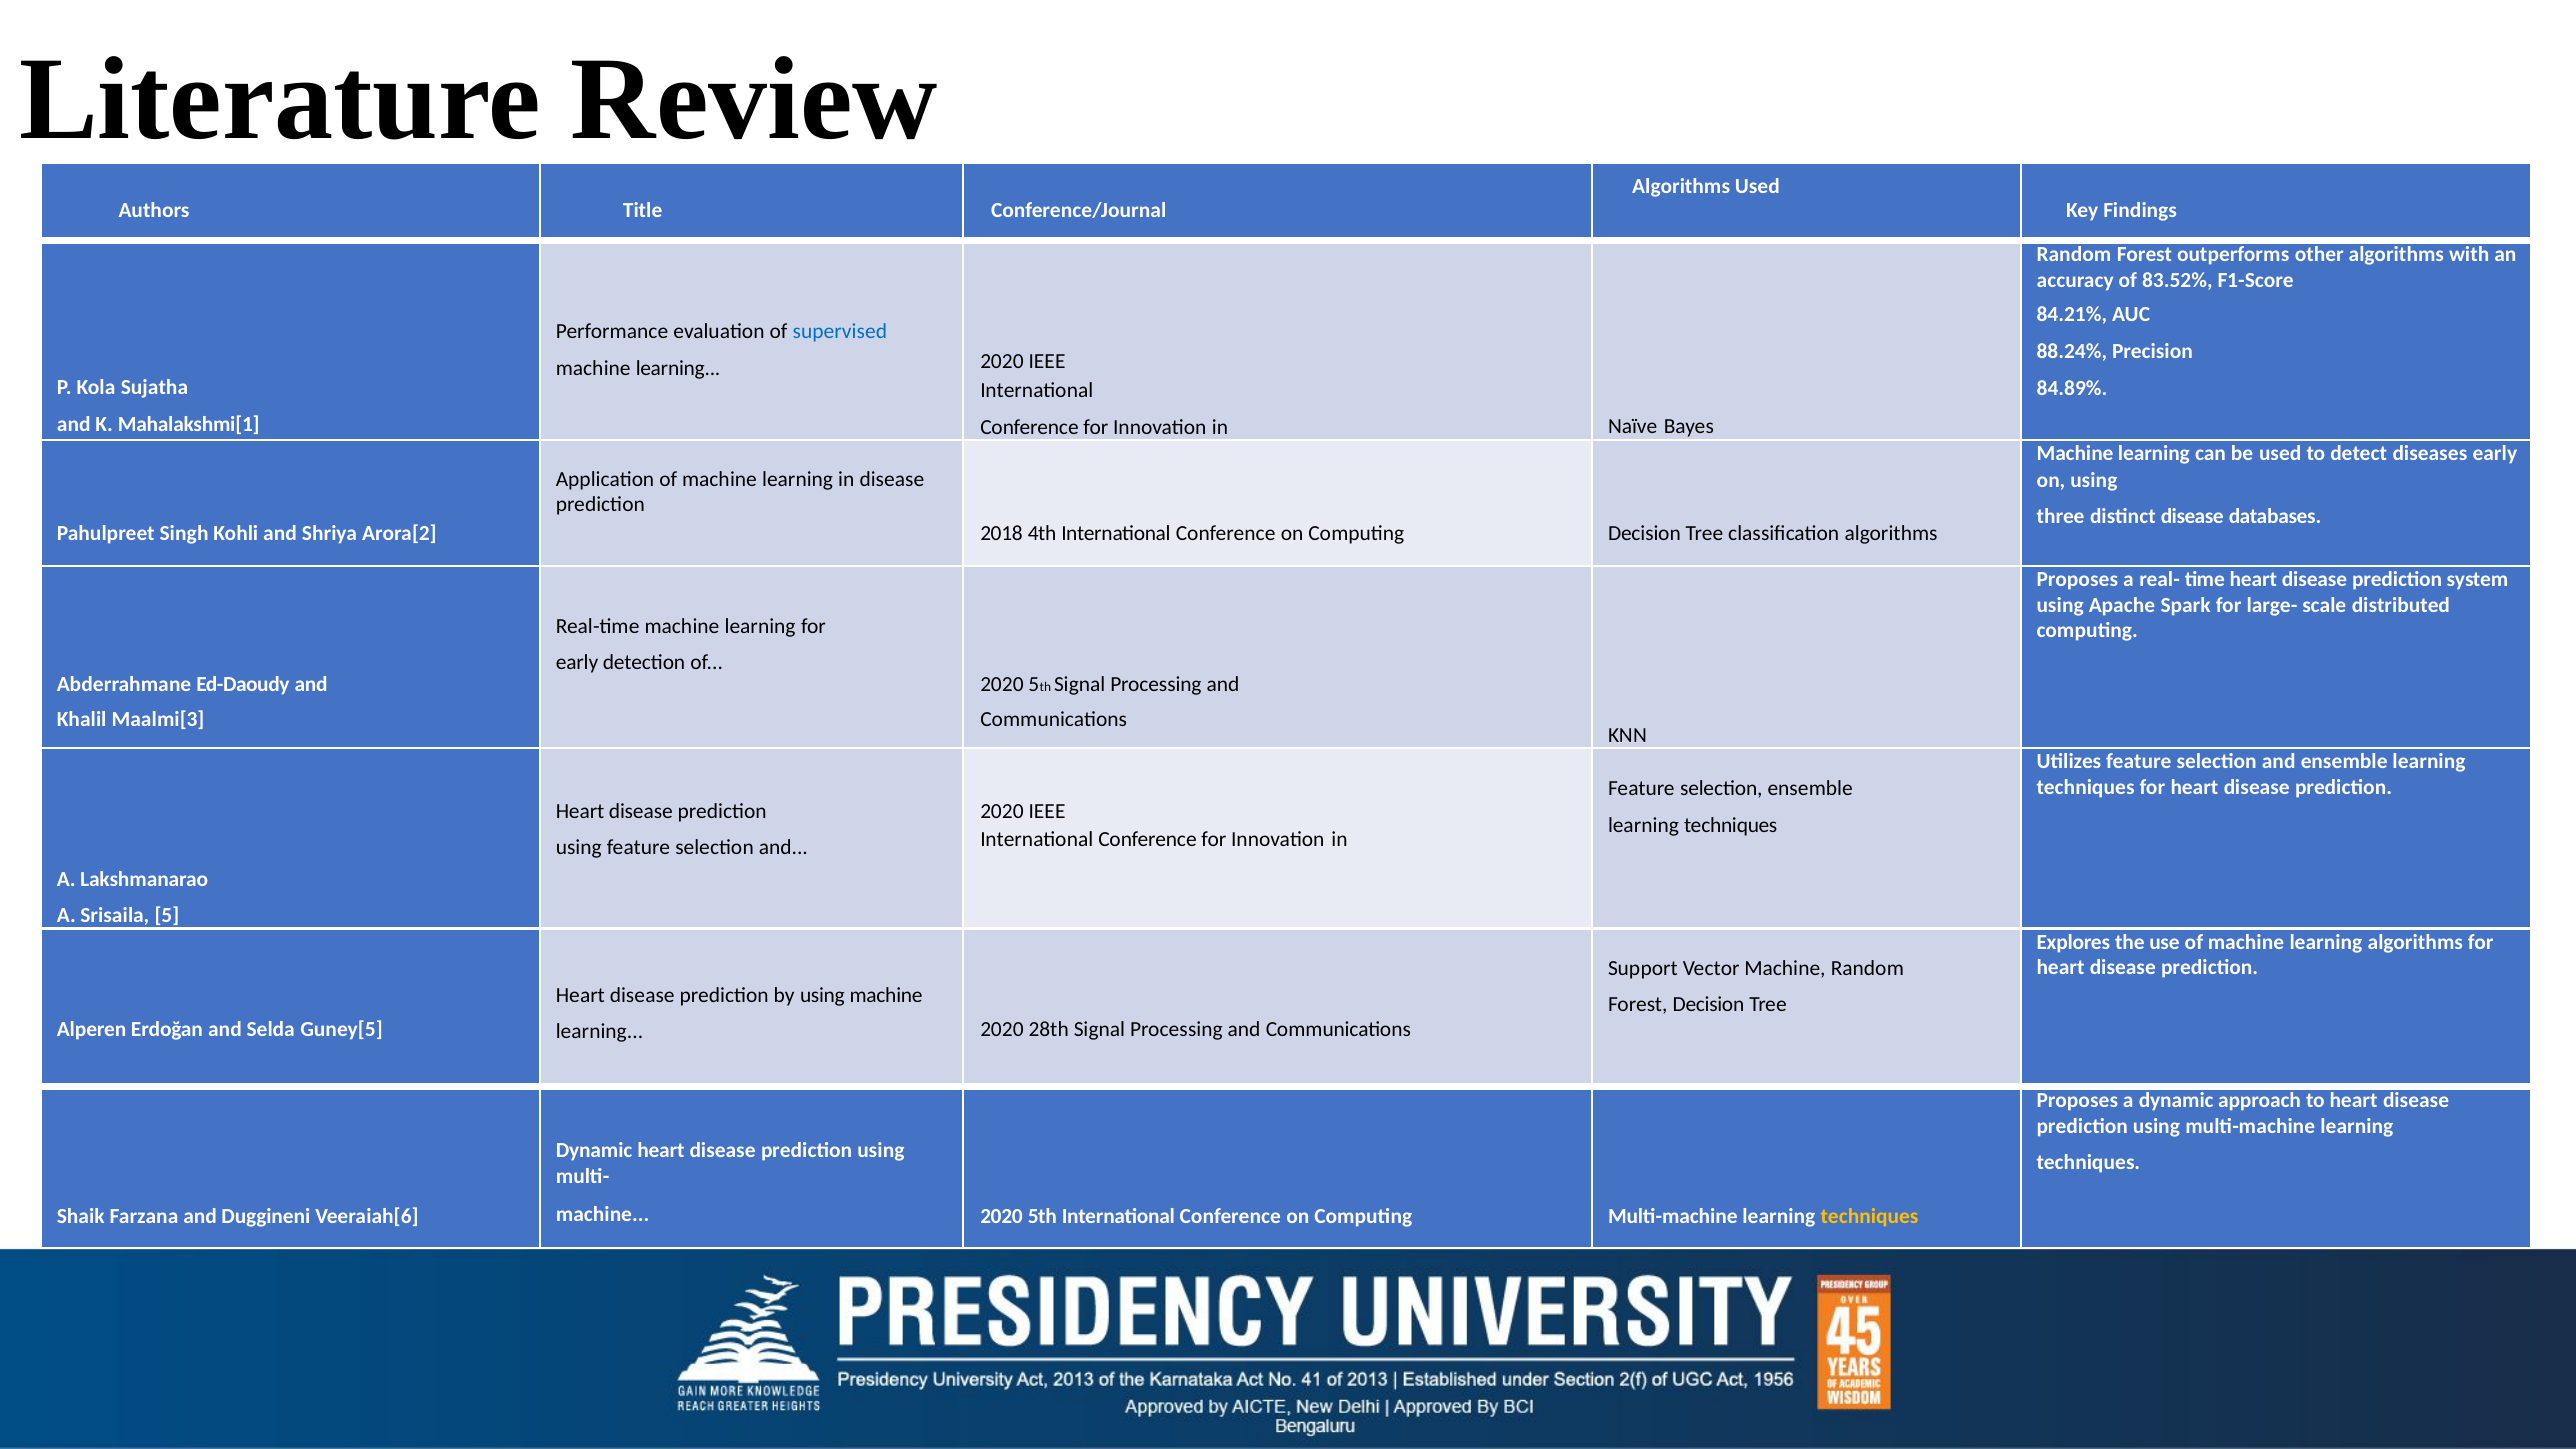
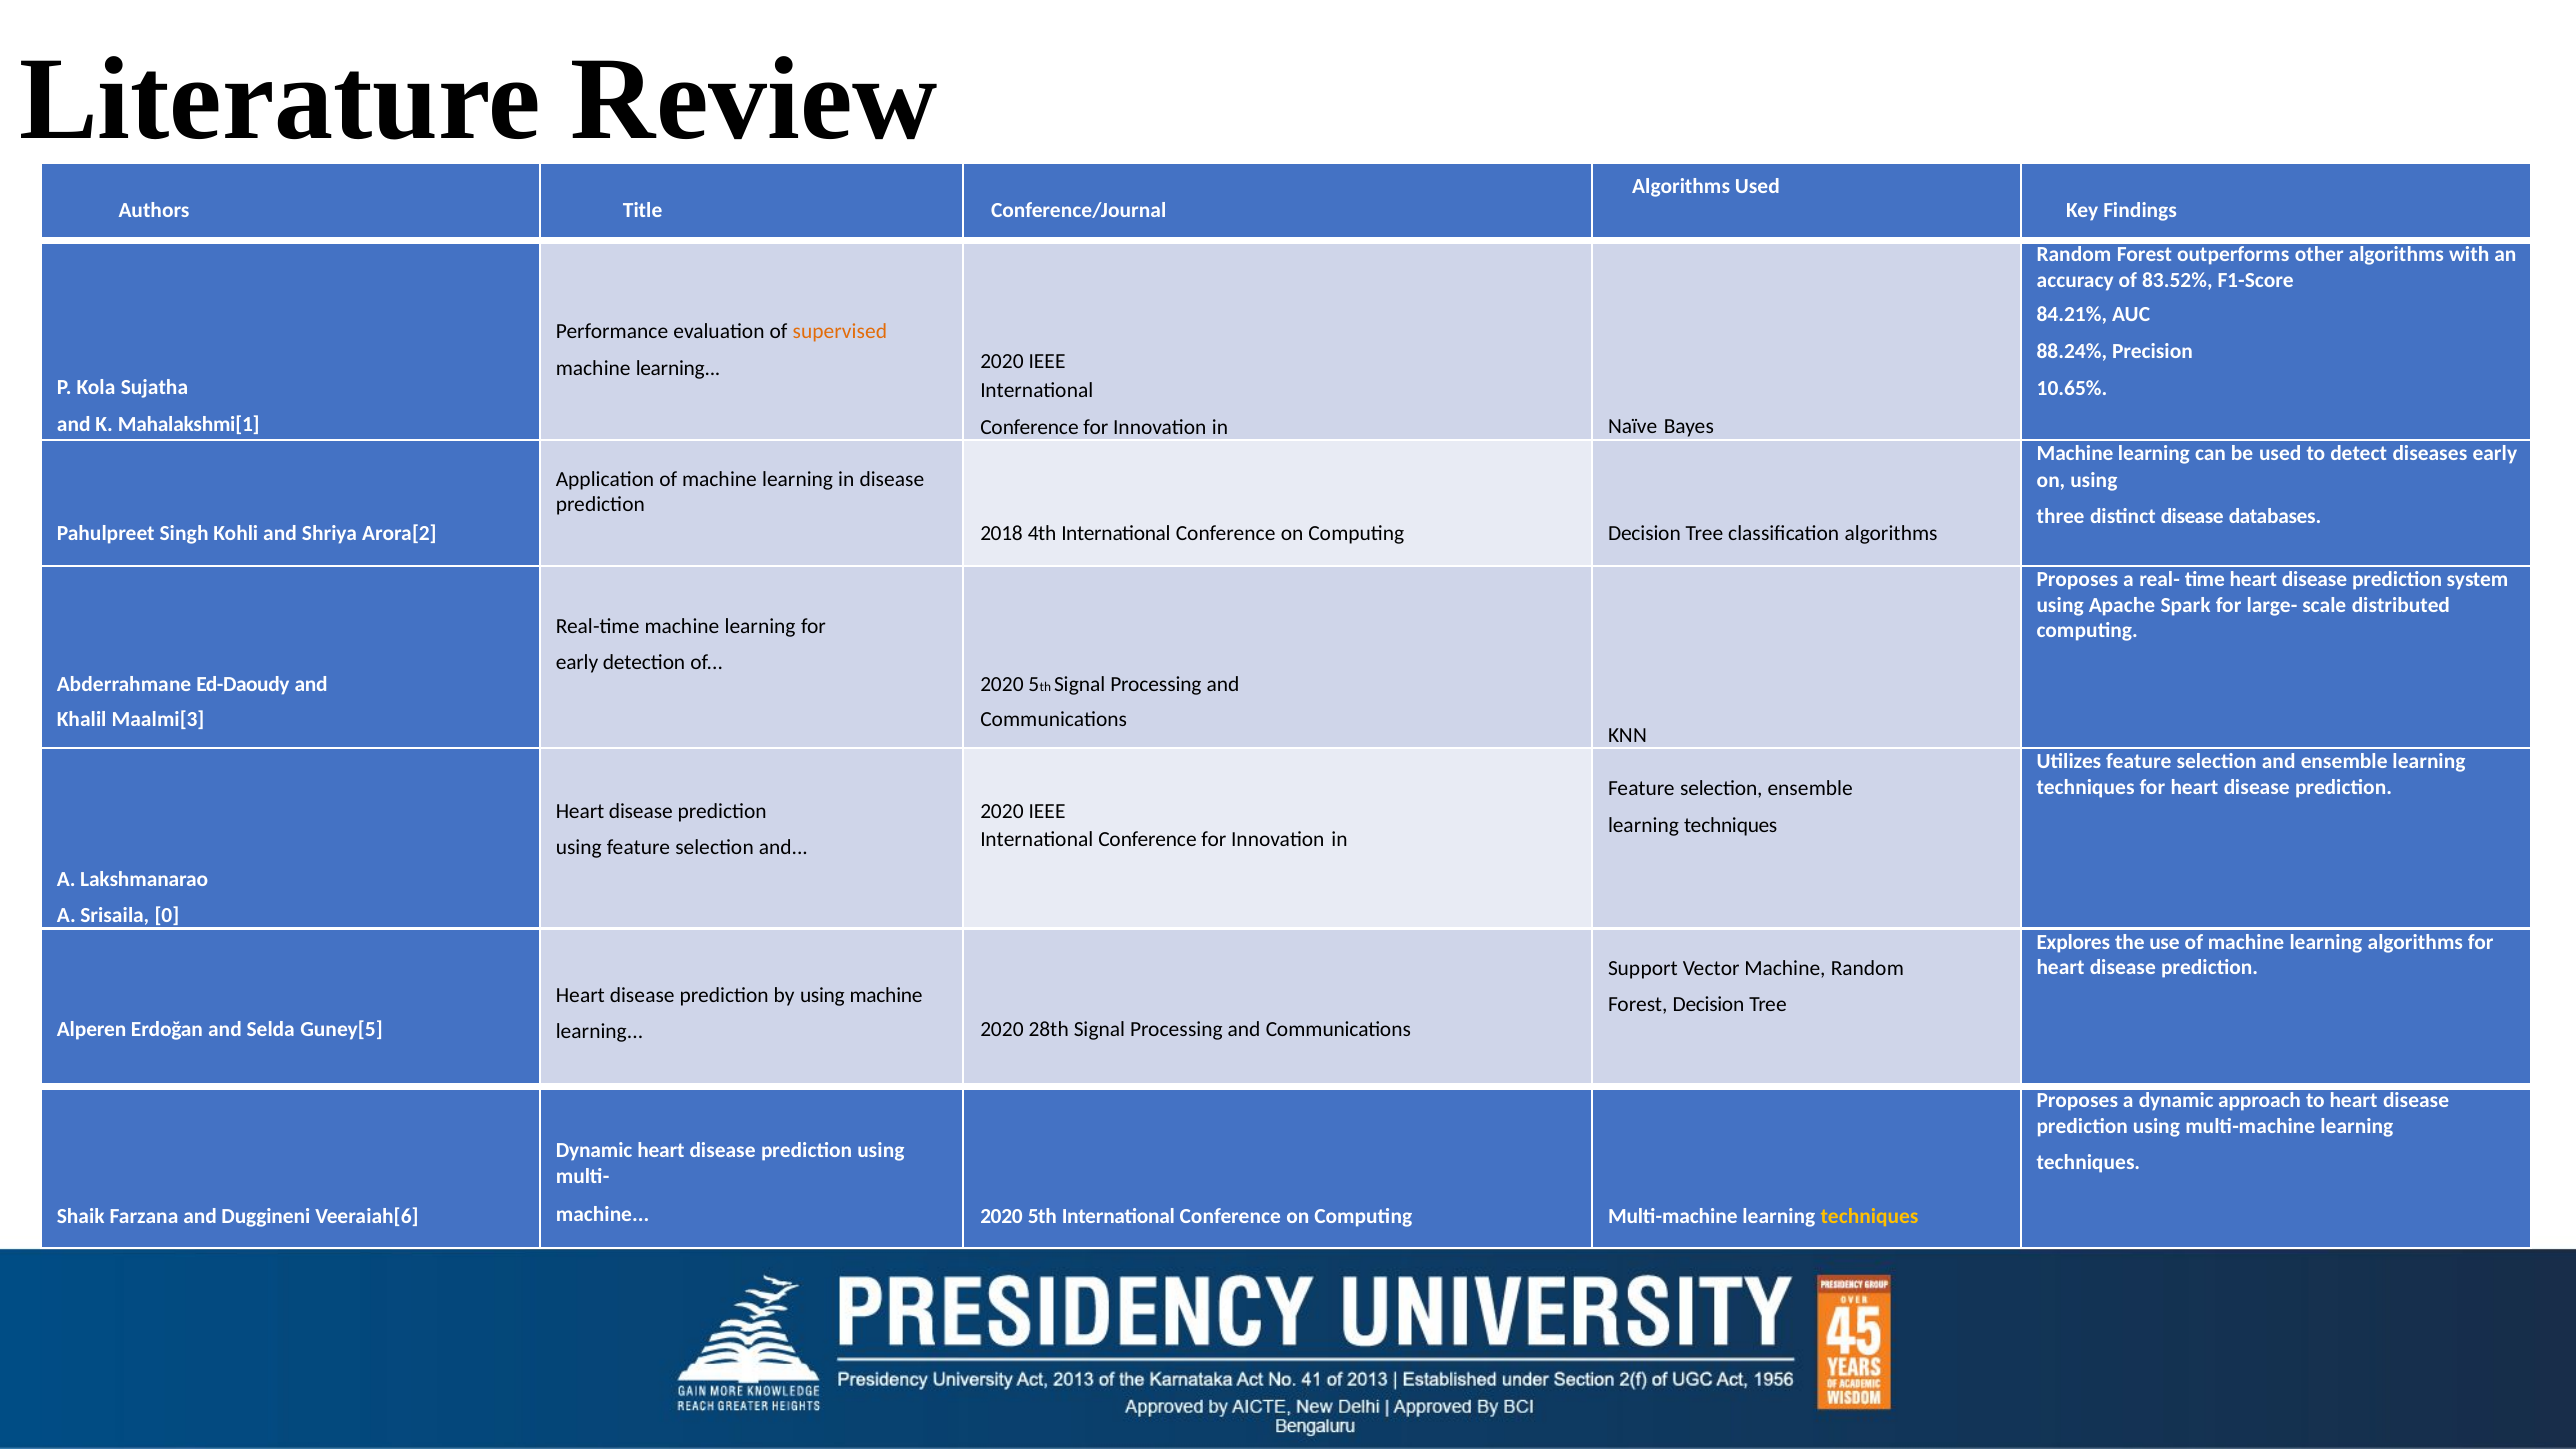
supervised colour: blue -> orange (840, 331)
84.89%: 84.89% -> 10.65% (2072, 389)
Srisaila 5: 5 -> 0 (167, 916)
